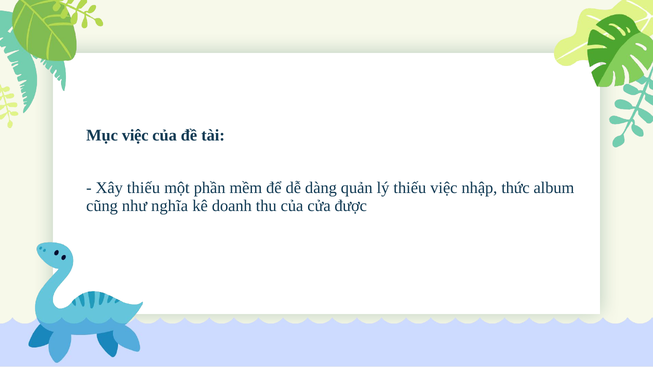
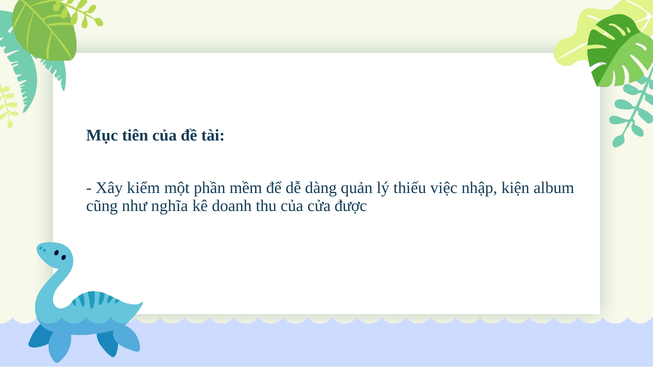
Mục việc: việc -> tiên (135, 135)
Xây thiếu: thiếu -> kiểm (143, 188)
thức: thức -> kiện (515, 188)
